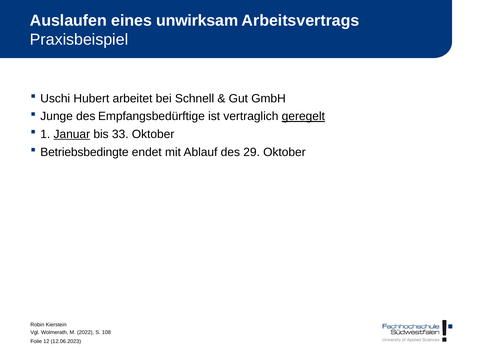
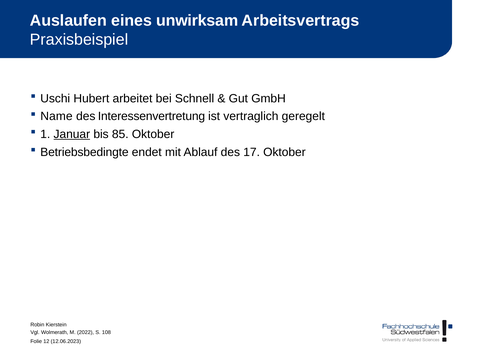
Junge: Junge -> Name (57, 117)
Empfangsbedürftige: Empfangsbedürftige -> Interessenvertretung (151, 117)
geregelt underline: present -> none (303, 117)
33: 33 -> 85 (120, 134)
29: 29 -> 17 (252, 152)
